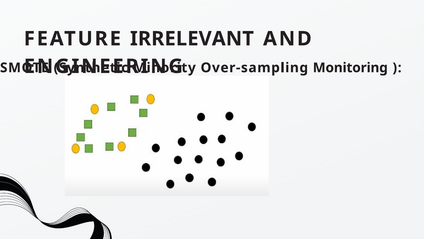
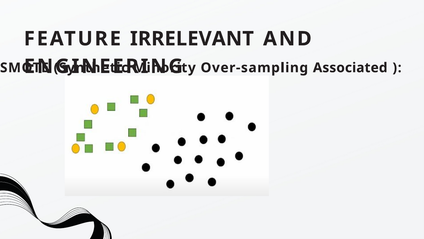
Monitoring: Monitoring -> Associated (350, 68)
